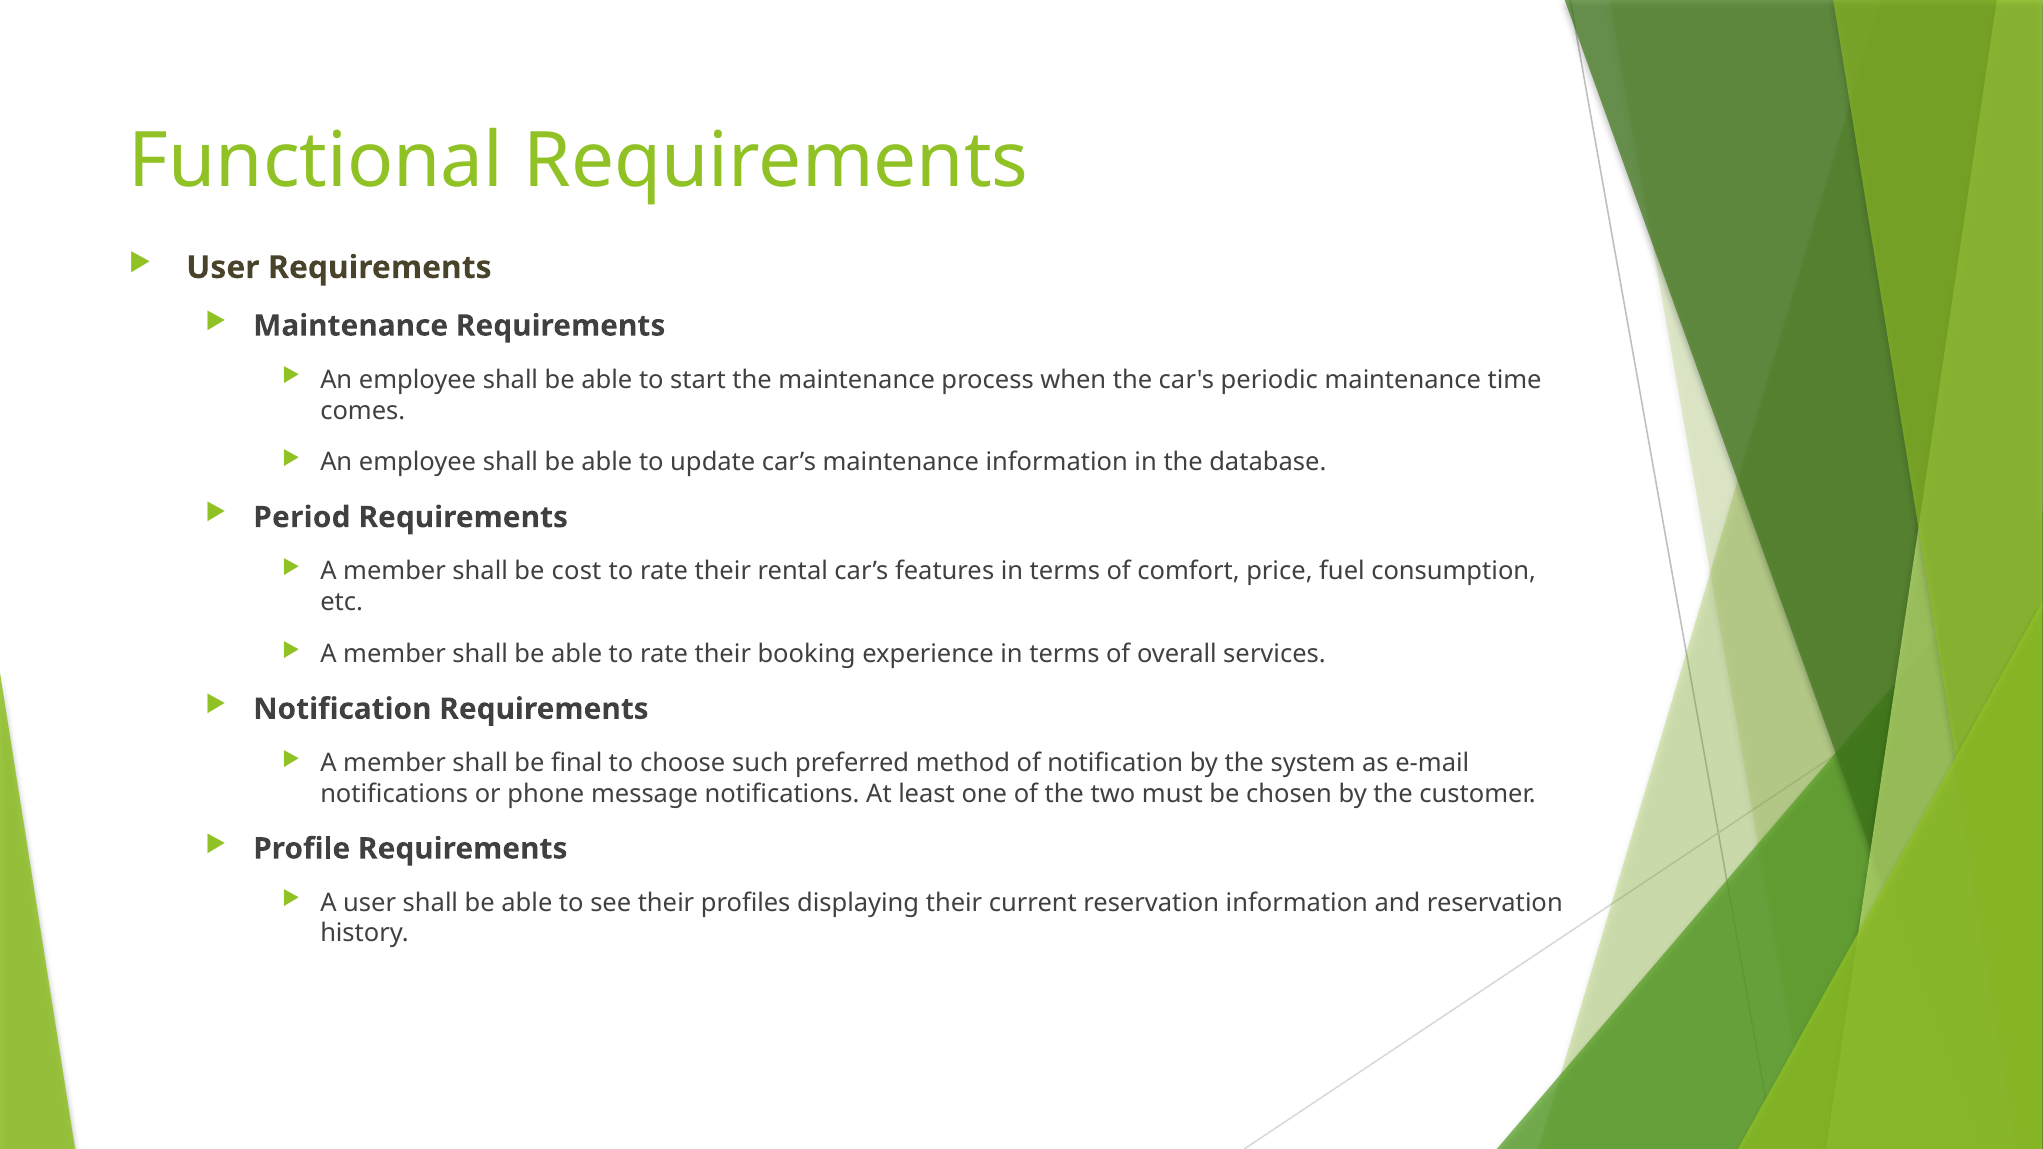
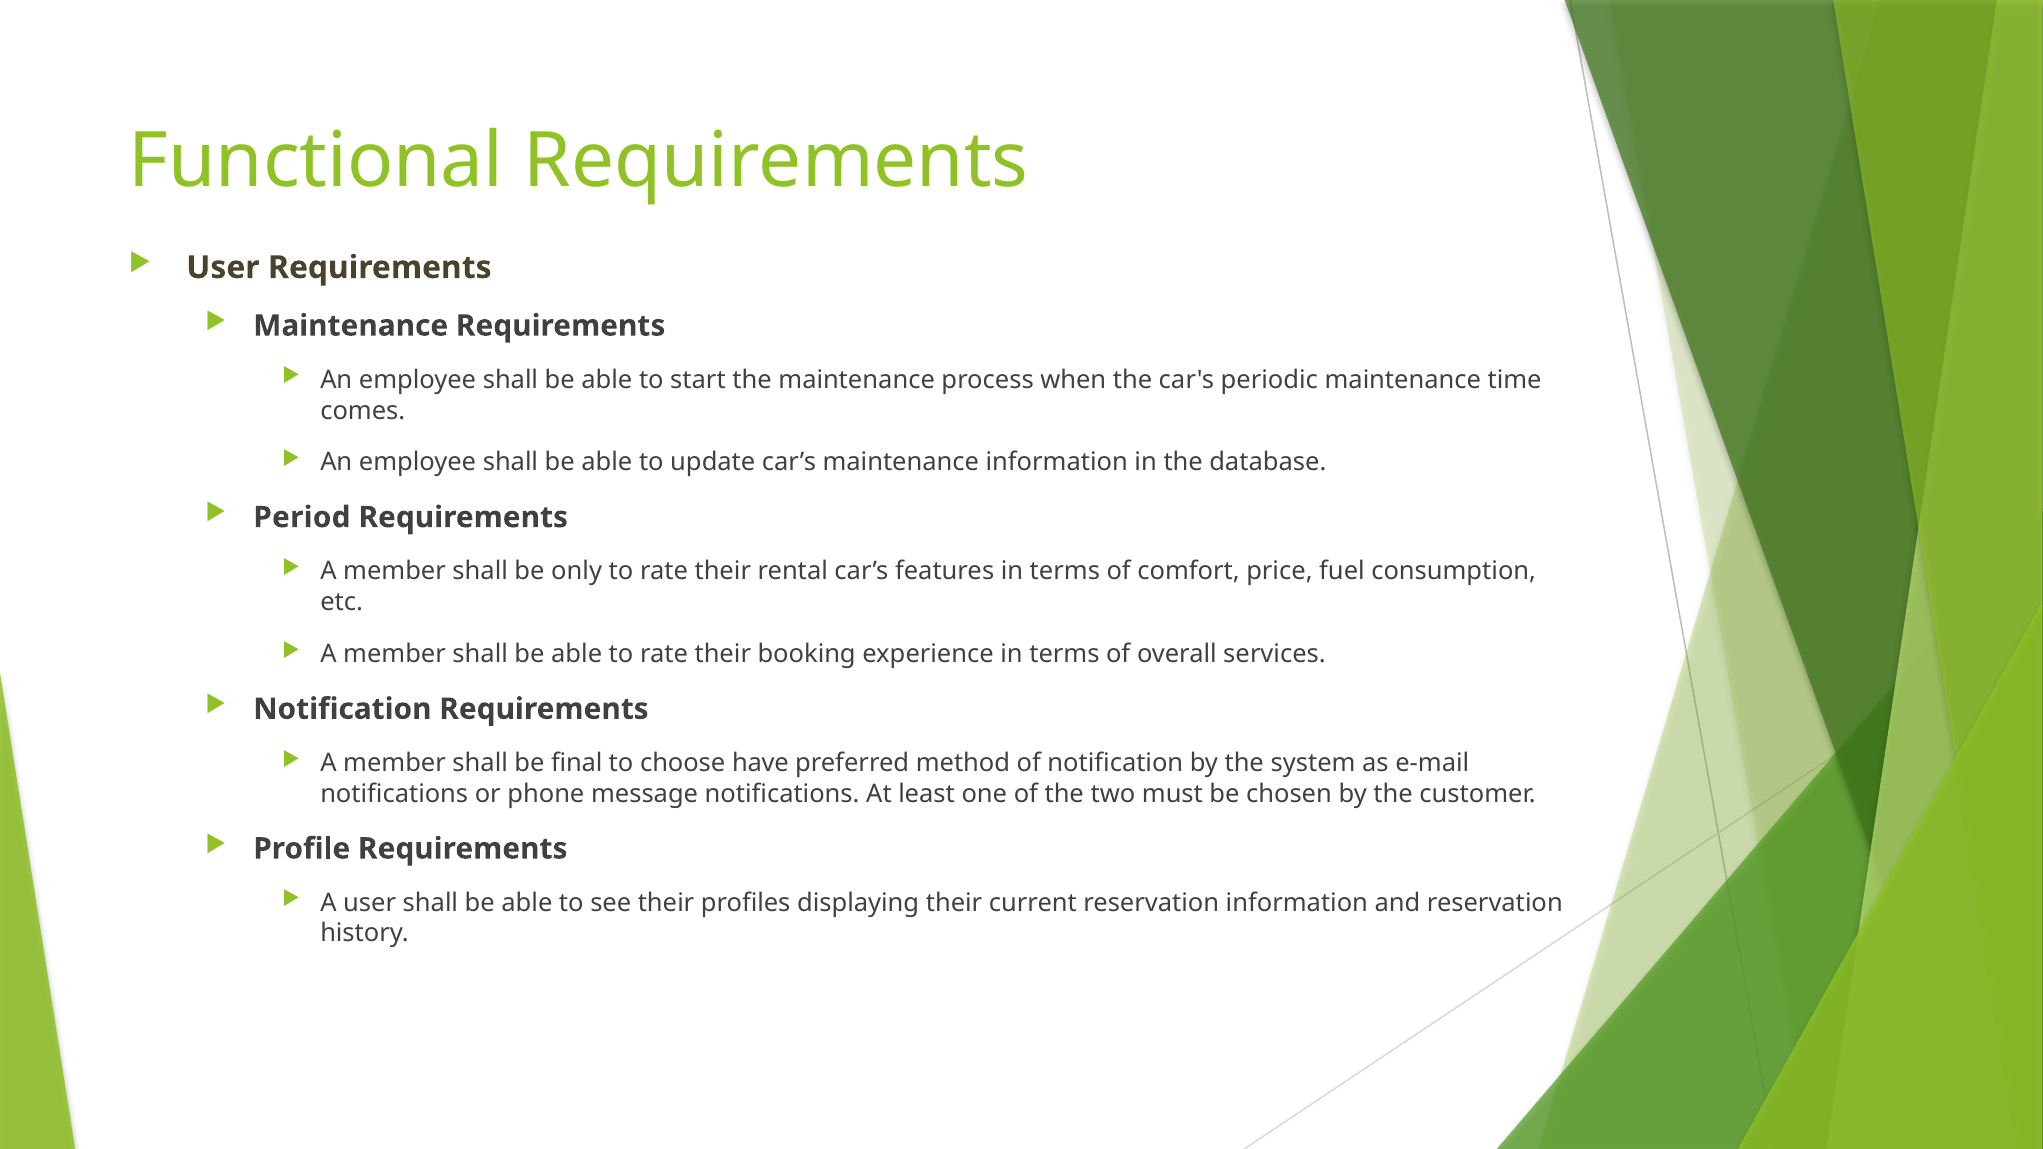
cost: cost -> only (577, 572)
such: such -> have (760, 763)
